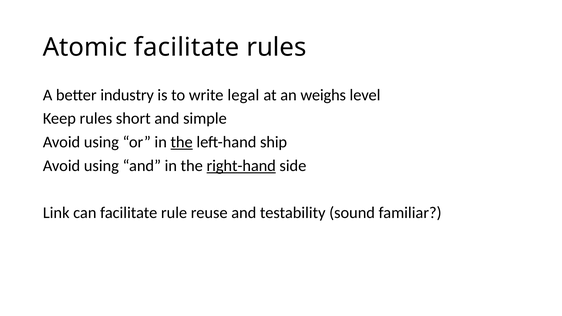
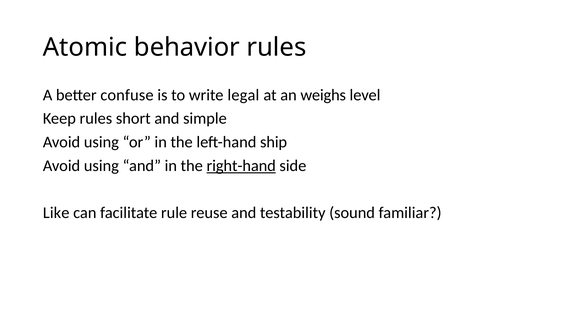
Atomic facilitate: facilitate -> behavior (187, 47)
industry: industry -> confuse (127, 95)
the underline: present -> none (182, 142)
Link: Link -> Like (56, 213)
